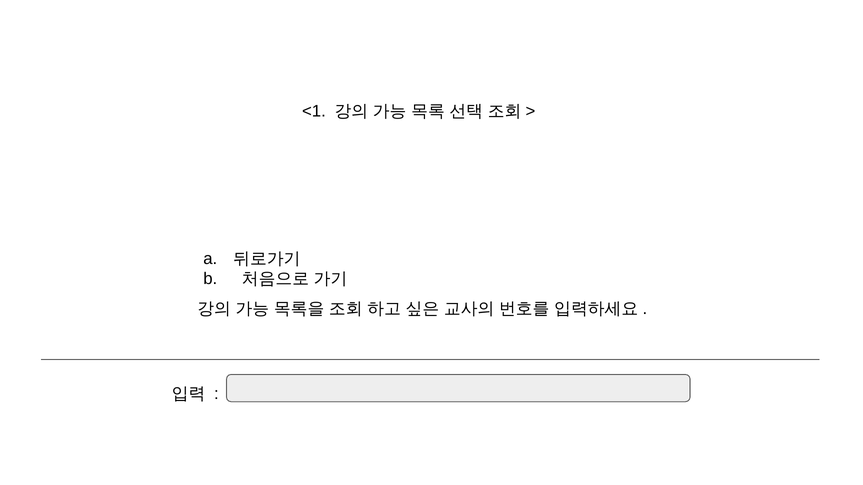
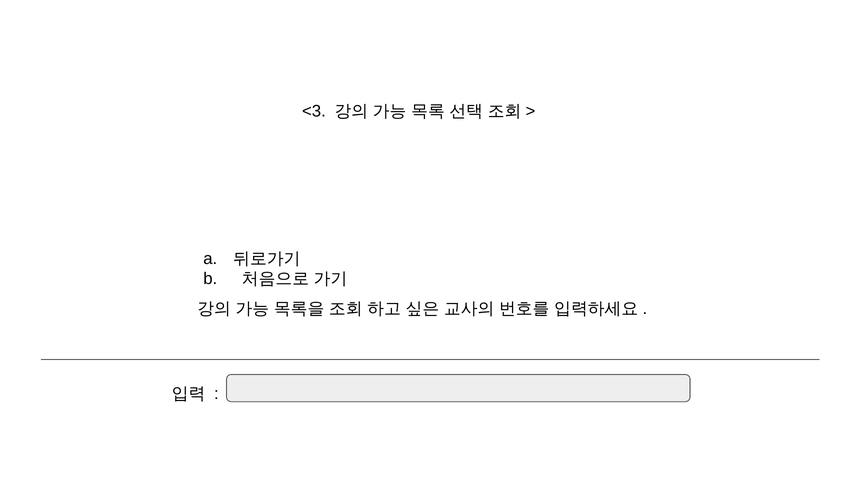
<1: <1 -> <3 (314, 111)
